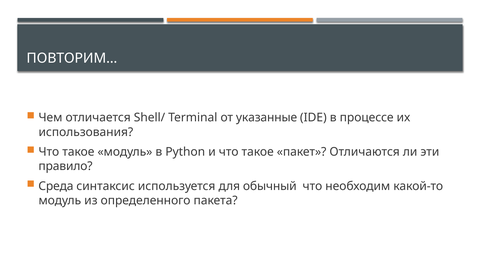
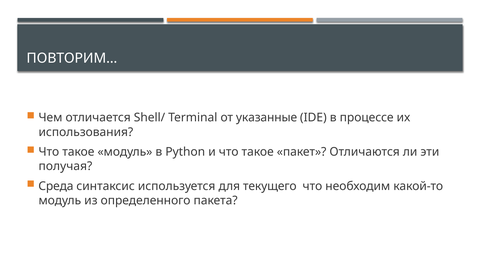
правило: правило -> получая (65, 166)
обычный: обычный -> текущего (270, 186)
